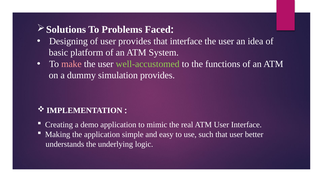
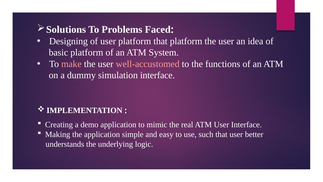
user provides: provides -> platform (135, 41)
that interface: interface -> platform (186, 41)
well-accustomed colour: light green -> pink (148, 64)
simulation provides: provides -> interface (157, 75)
